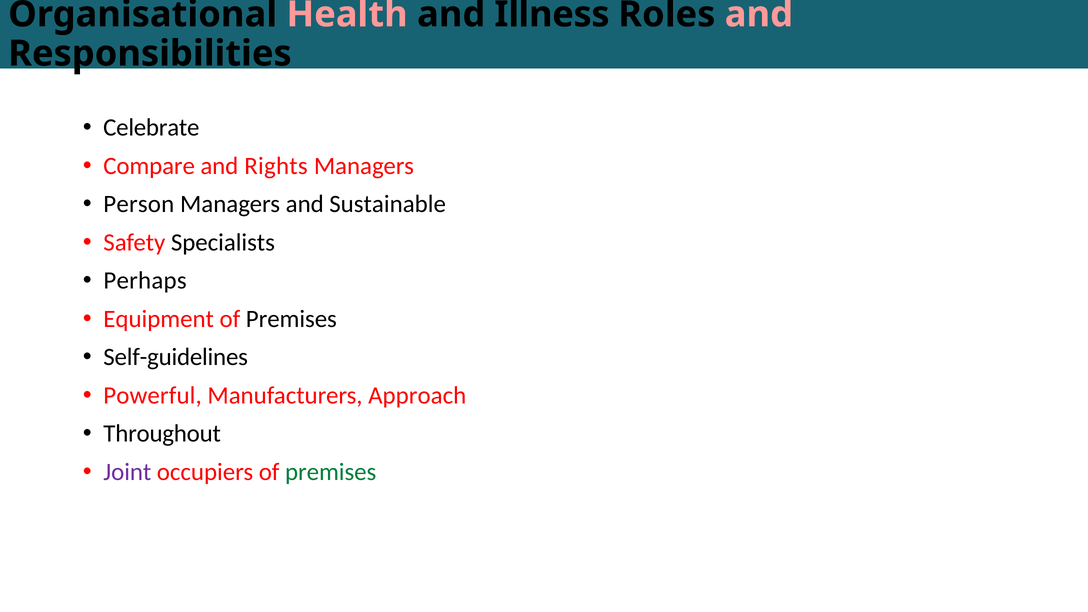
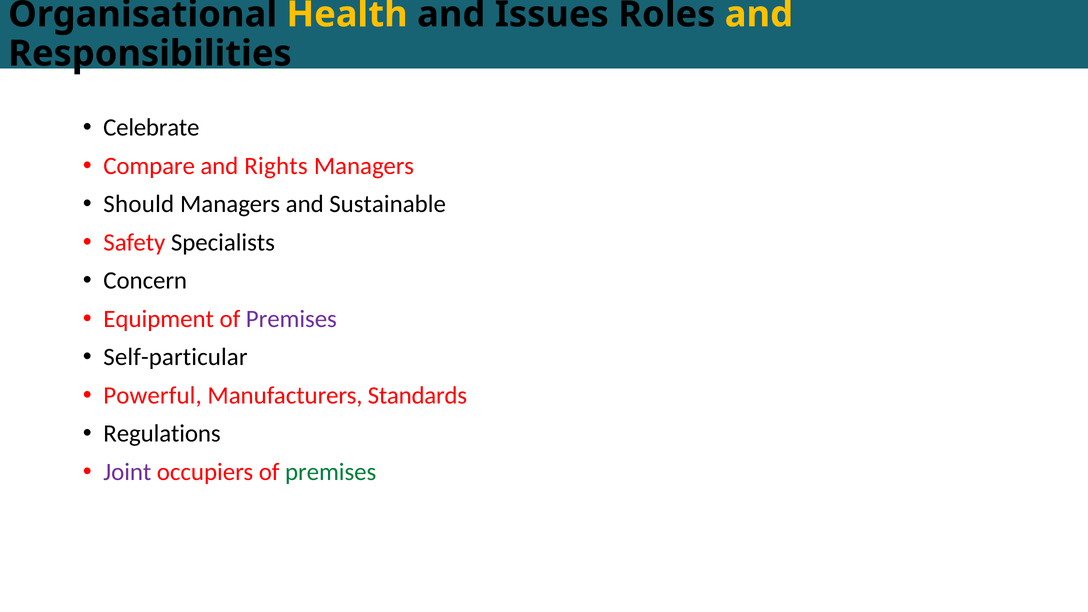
Health colour: pink -> yellow (347, 14)
Illness: Illness -> Issues (552, 14)
and colour: pink -> yellow (759, 14)
Person: Person -> Should (139, 204)
Perhaps: Perhaps -> Concern (145, 281)
Premises colour: black -> purple (291, 319)
Self-guidelines: Self-guidelines -> Self-particular (175, 357)
Approach: Approach -> Standards (417, 395)
Throughout: Throughout -> Regulations (162, 434)
